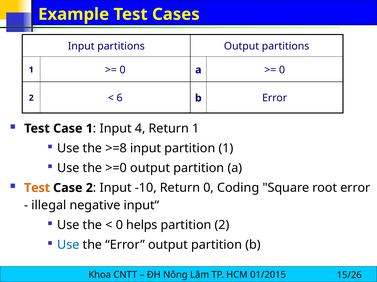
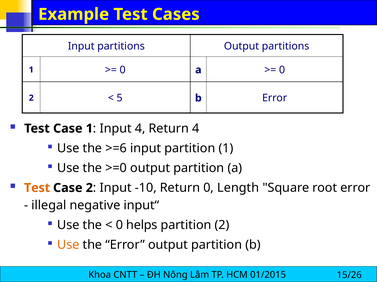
6: 6 -> 5 (120, 98)
Return 1: 1 -> 4 (196, 129)
>=8: >=8 -> >=6 (116, 149)
Coding: Coding -> Length (238, 188)
Use colour: blue -> orange (68, 245)
